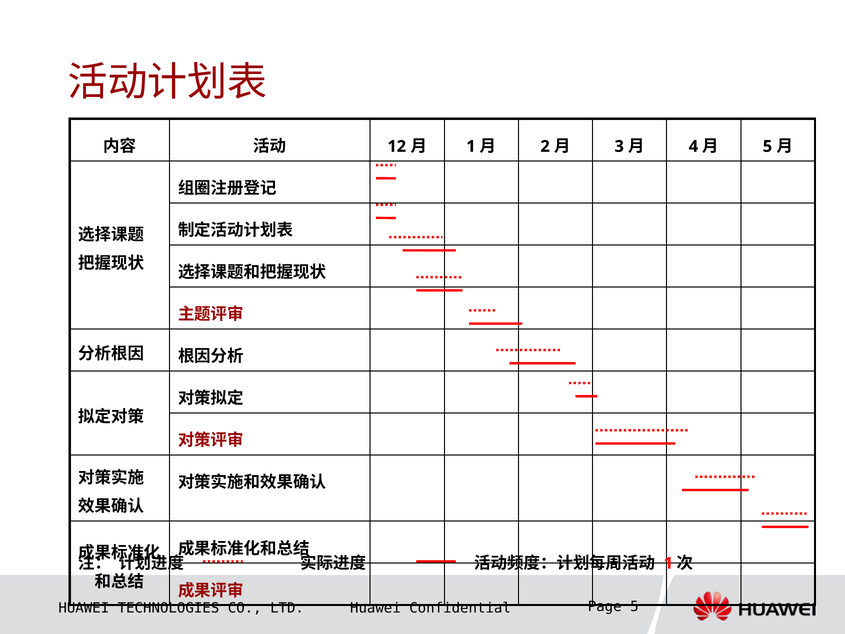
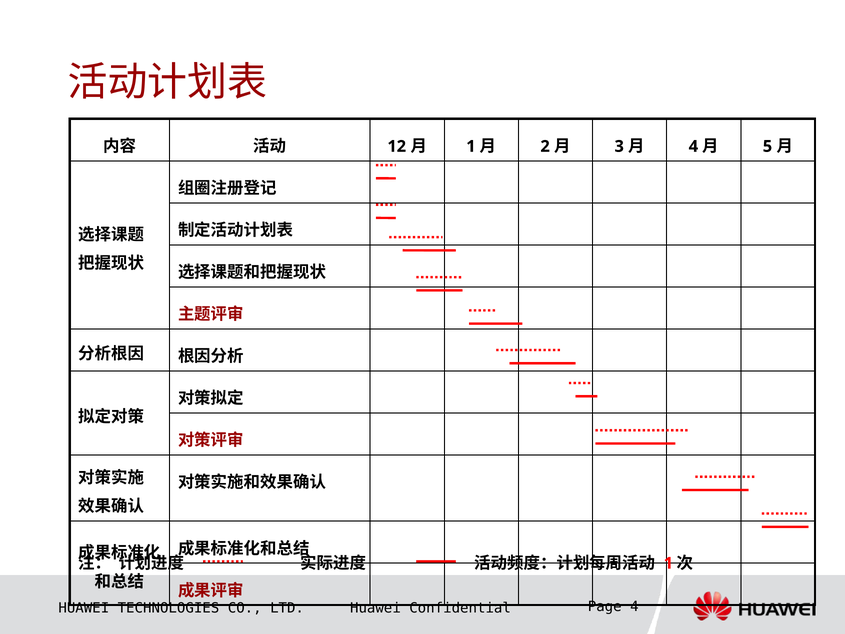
Page 5: 5 -> 4 (634, 607)
